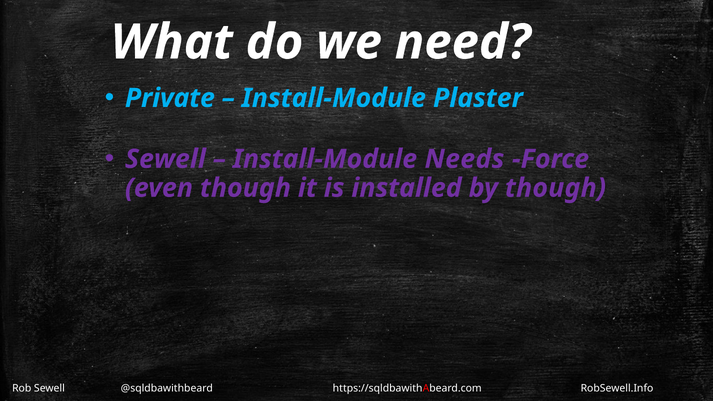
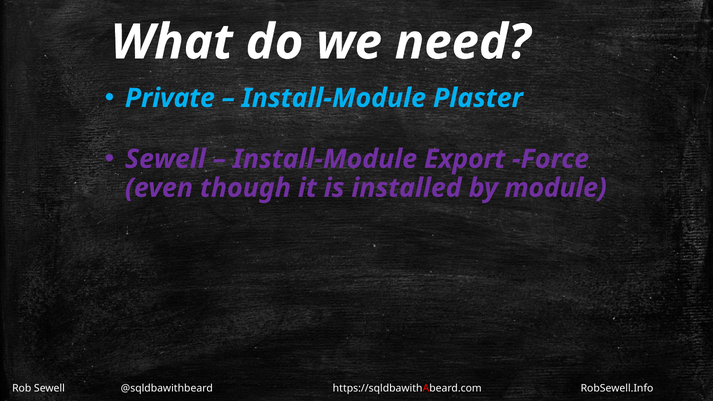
Needs: Needs -> Export (465, 159)
by though: though -> module (556, 188)
